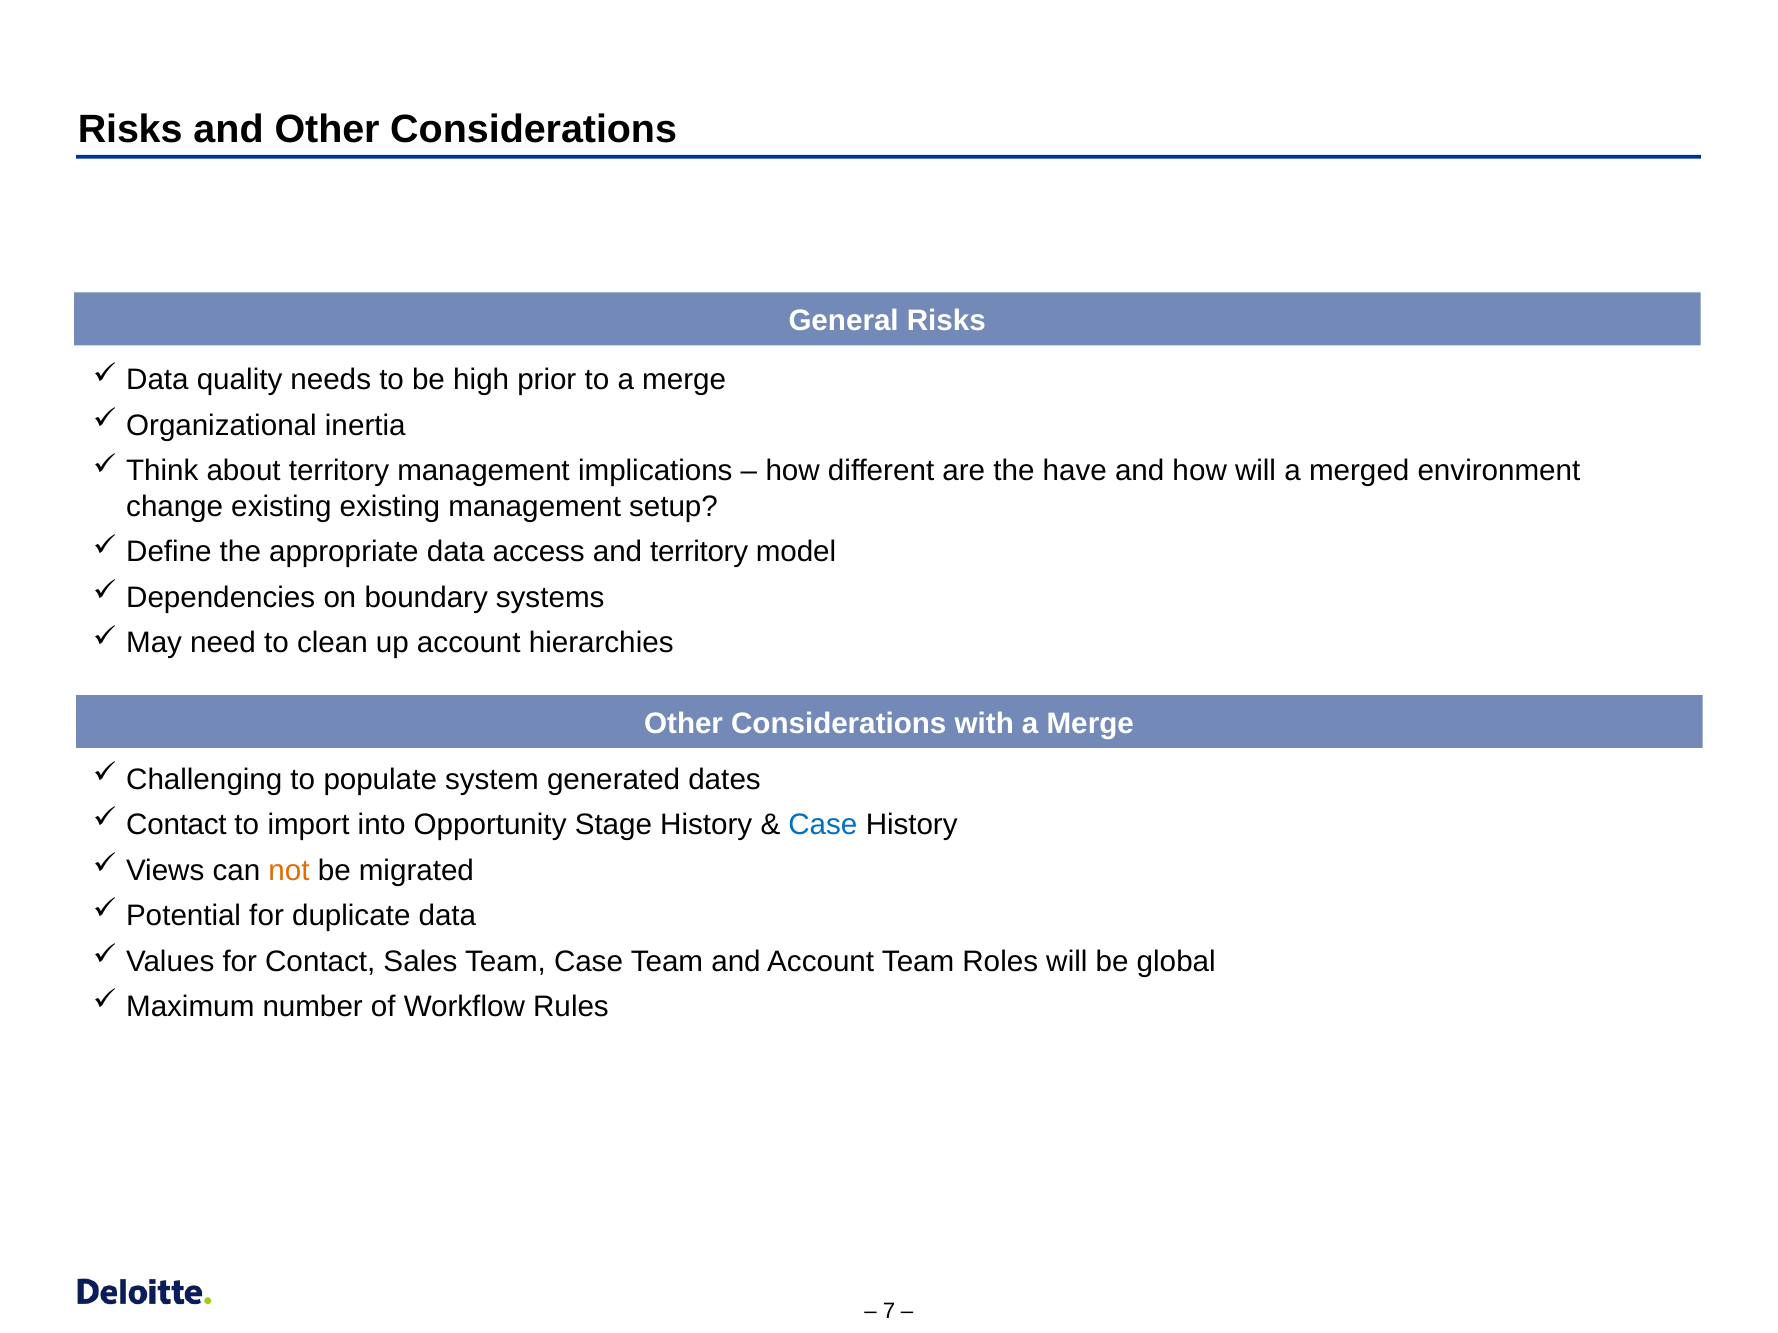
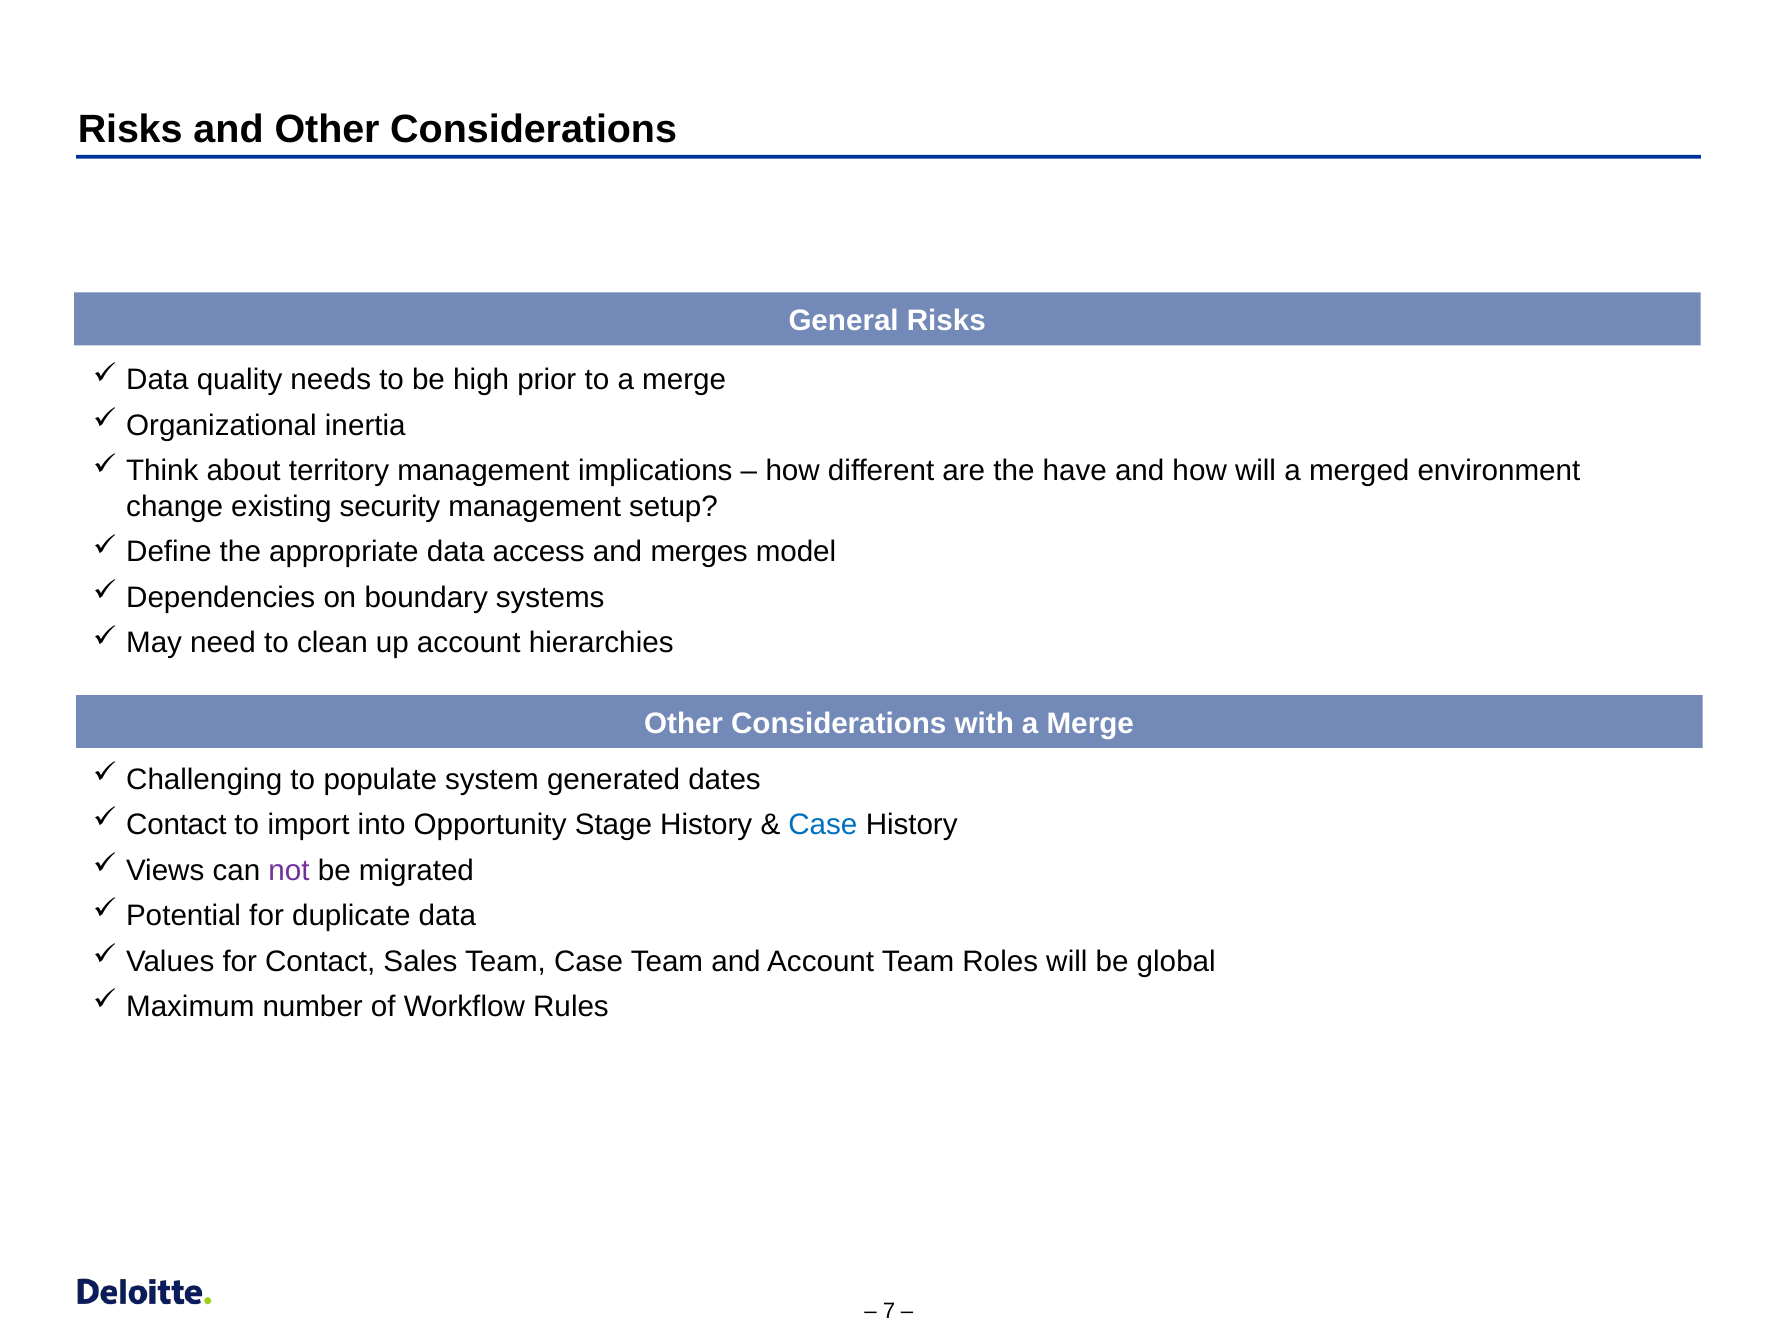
existing existing: existing -> security (390, 507)
and territory: territory -> merges (699, 552)
not colour: orange -> purple (289, 871)
